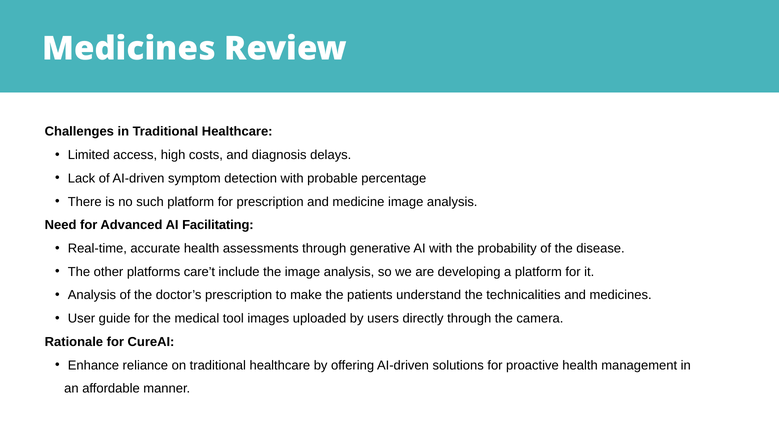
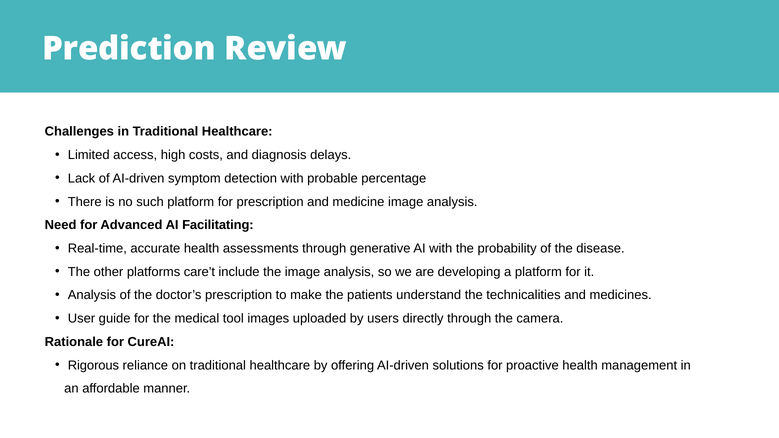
Medicines: Medicines -> Prediction (129, 49)
Enhance: Enhance -> Rigorous (93, 365)
